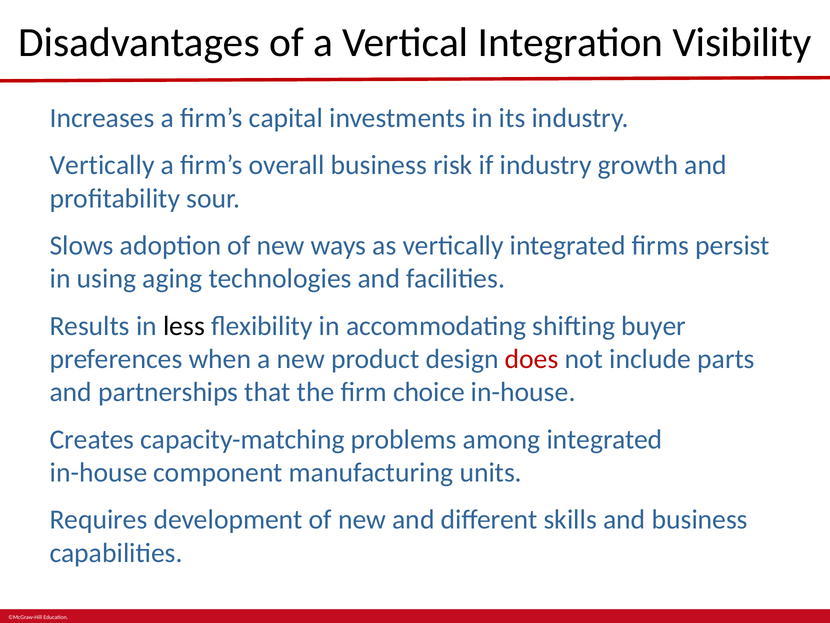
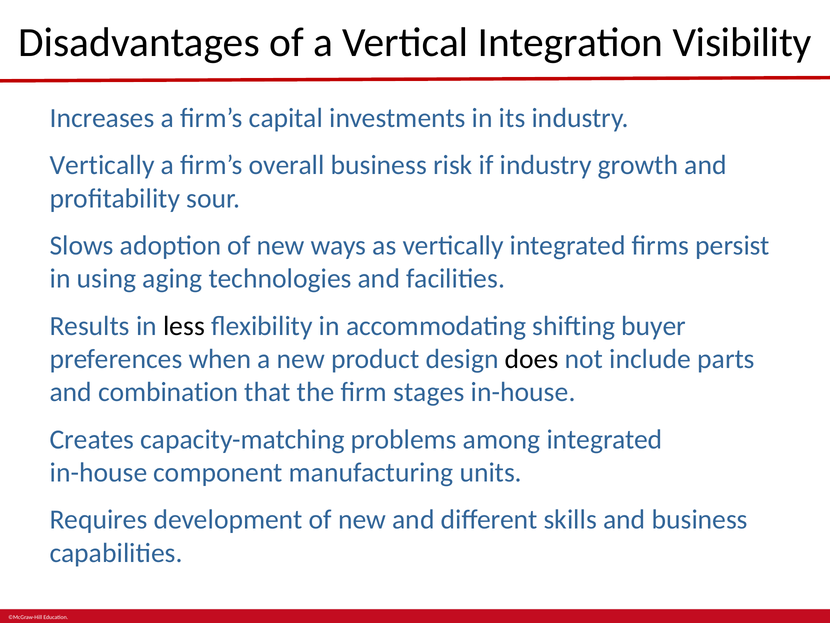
does colour: red -> black (532, 359)
partnerships: partnerships -> combination (168, 392)
choice: choice -> stages (429, 392)
